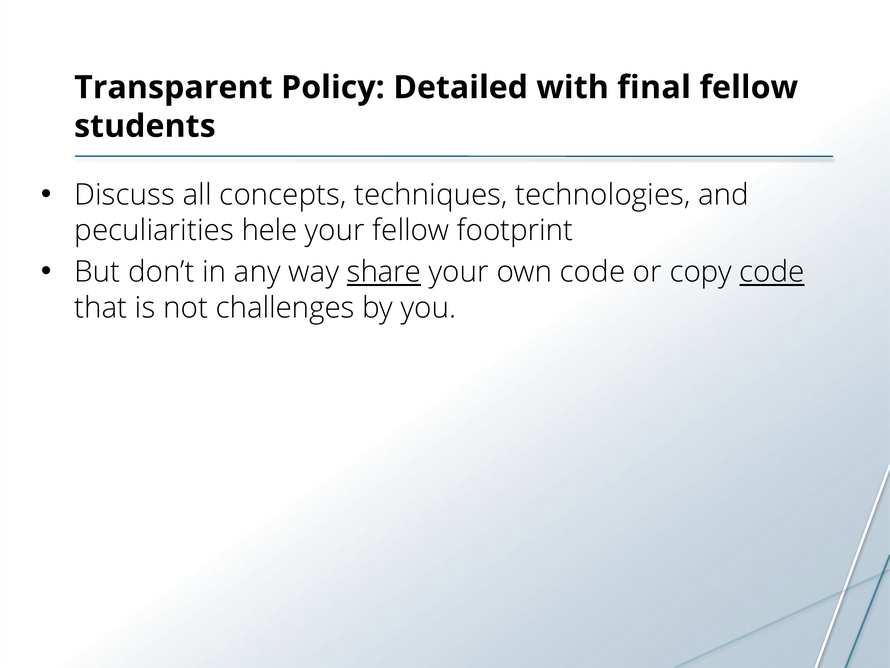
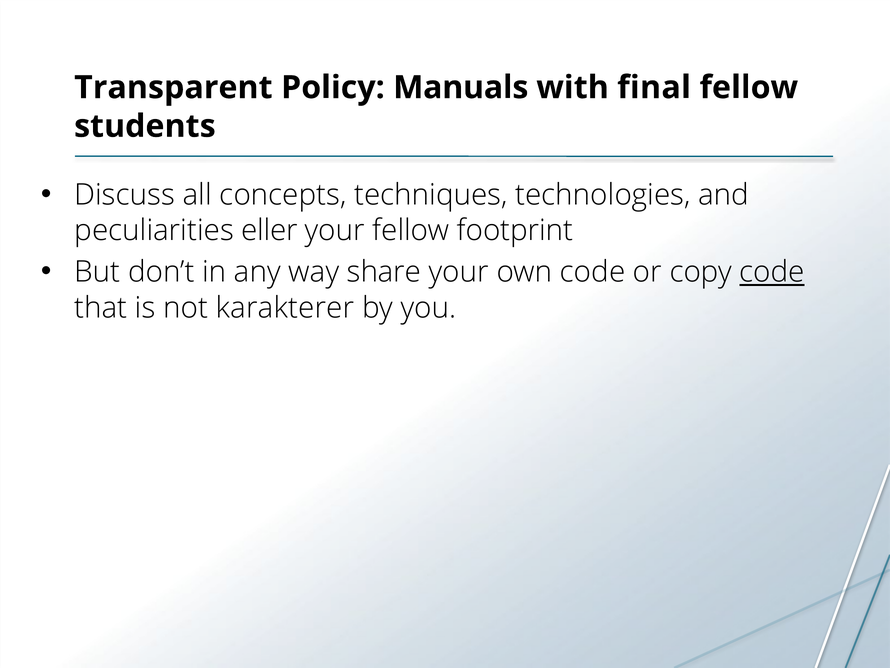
Detailed: Detailed -> Manuals (461, 87)
hele: hele -> eller (269, 230)
share underline: present -> none (384, 272)
challenges: challenges -> karakterer (285, 307)
